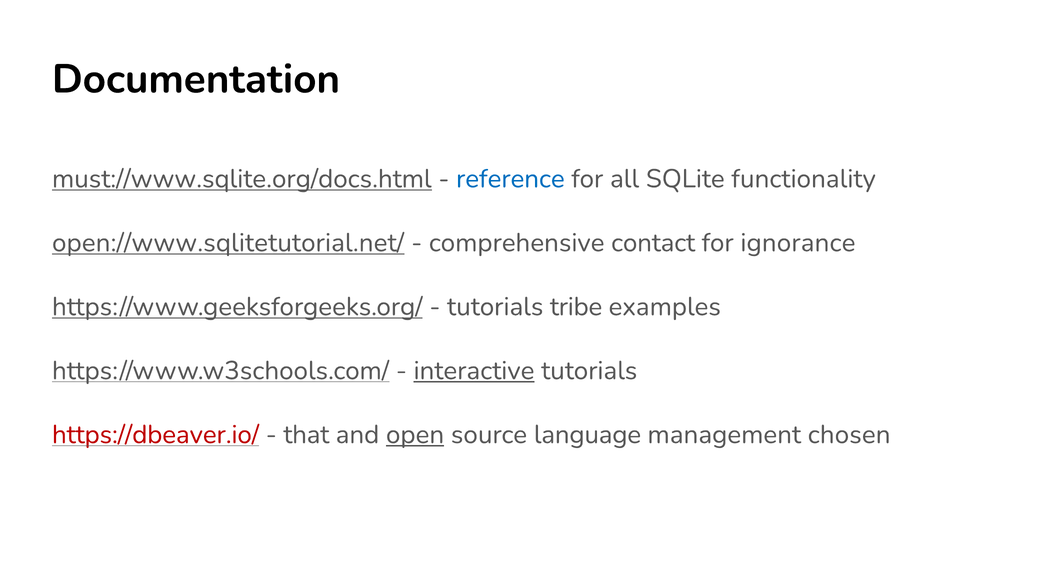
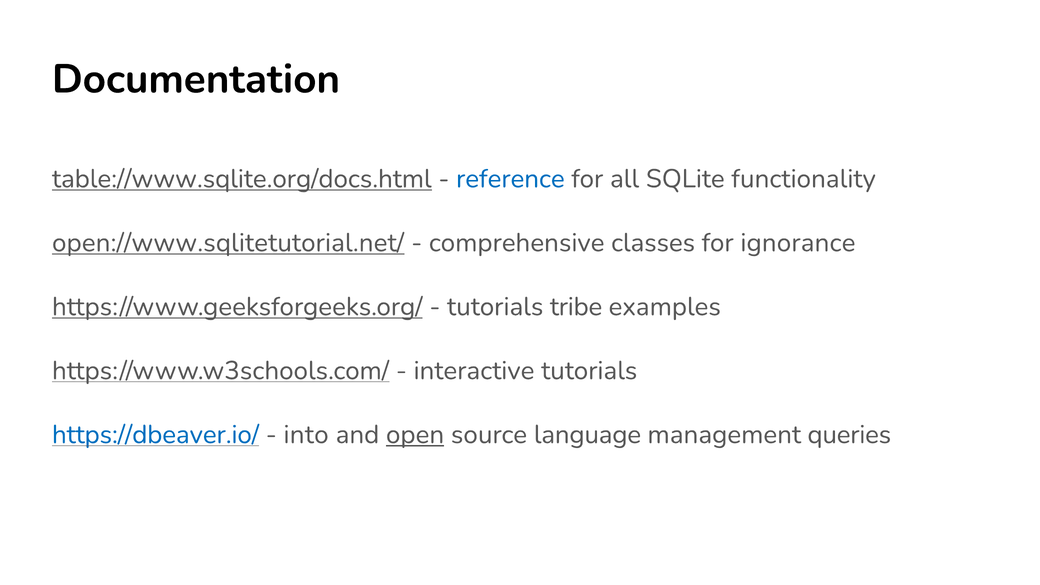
must://www.sqlite.org/docs.html: must://www.sqlite.org/docs.html -> table://www.sqlite.org/docs.html (242, 179)
contact: contact -> classes (653, 243)
interactive underline: present -> none (474, 371)
https://dbeaver.io/ colour: red -> blue (156, 435)
that: that -> into (306, 435)
chosen: chosen -> queries (849, 435)
